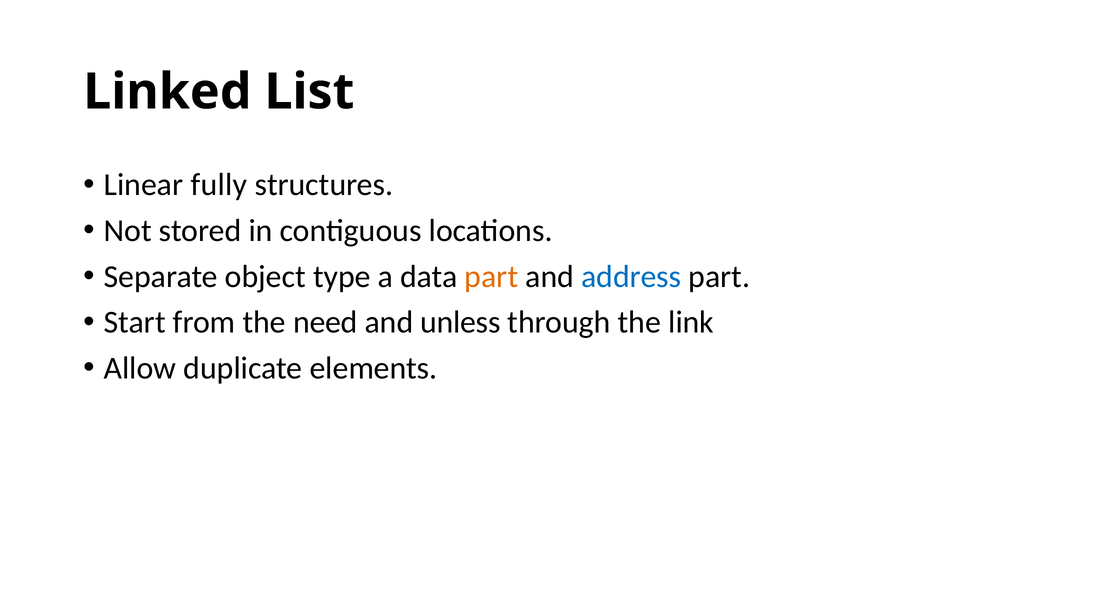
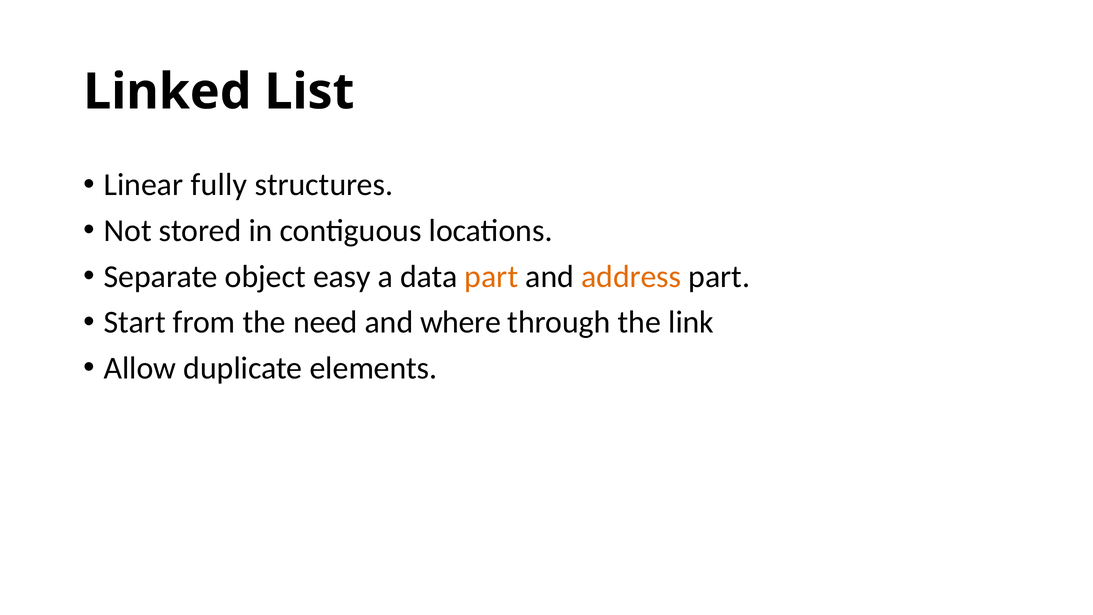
type: type -> easy (342, 276)
address colour: blue -> orange (631, 276)
unless: unless -> where (461, 322)
